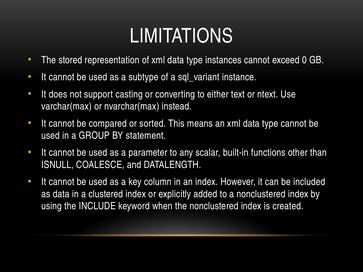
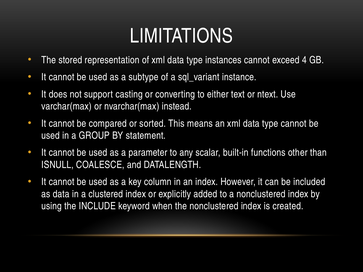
0: 0 -> 4 (304, 60)
